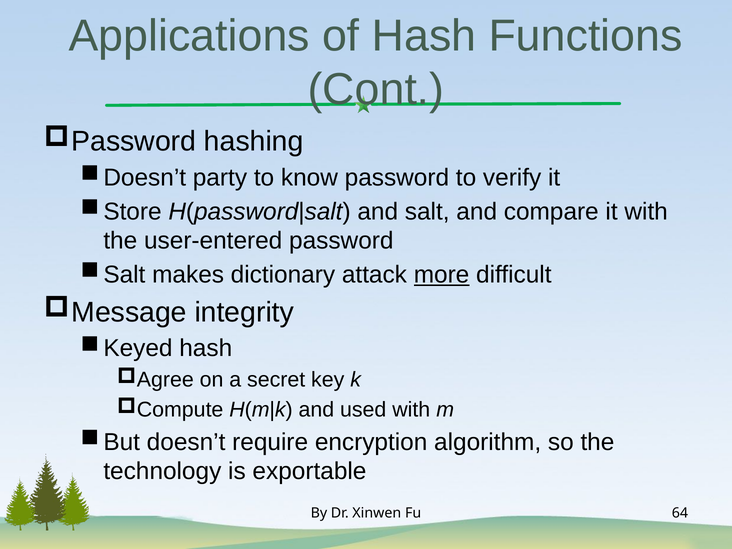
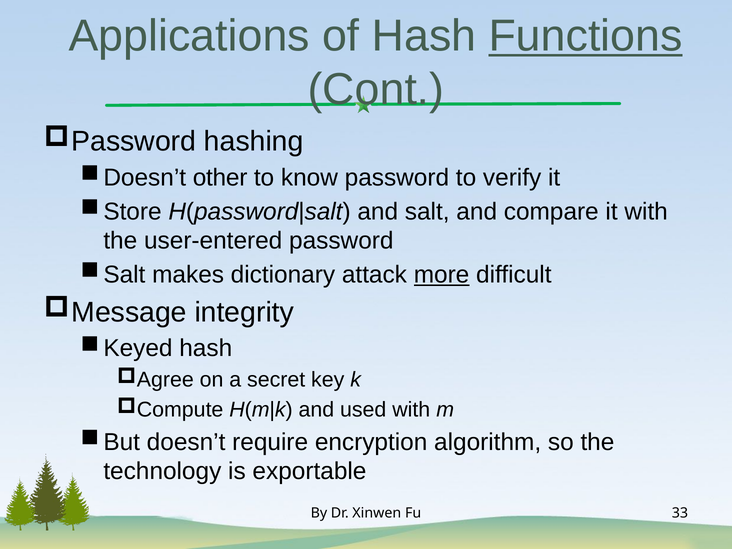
Functions underline: none -> present (586, 36)
party: party -> other (220, 178)
64: 64 -> 33 (680, 513)
